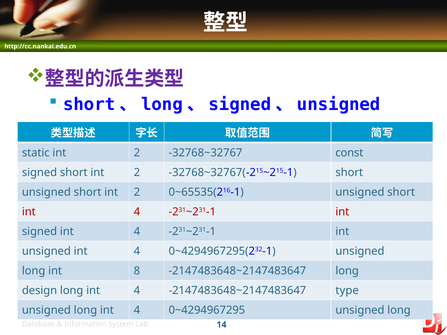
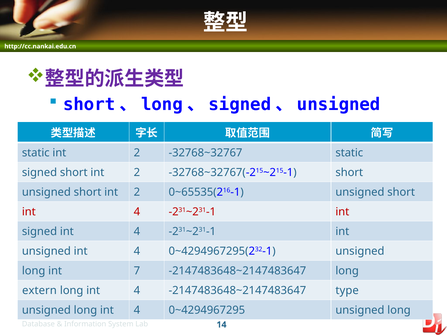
-32768~32767 const: const -> static (349, 153)
8: 8 -> 7 (137, 271)
design: design -> extern (39, 291)
